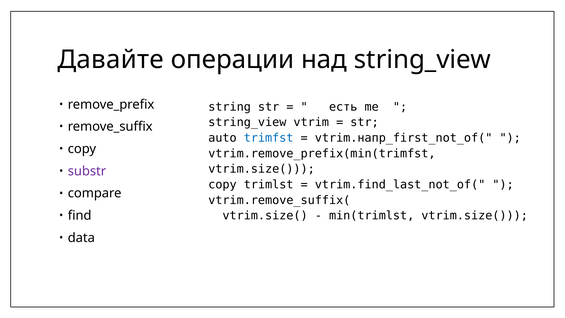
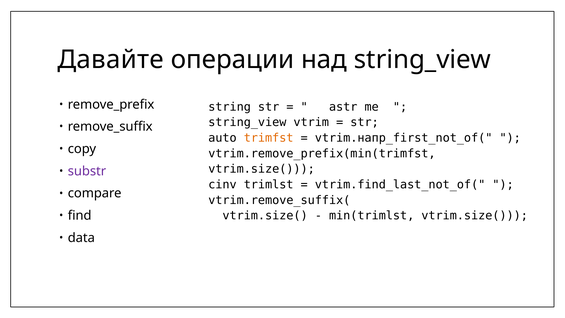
есть: есть -> astr (343, 107)
trimfst colour: blue -> orange (269, 138)
copy: copy -> cinv (222, 184)
